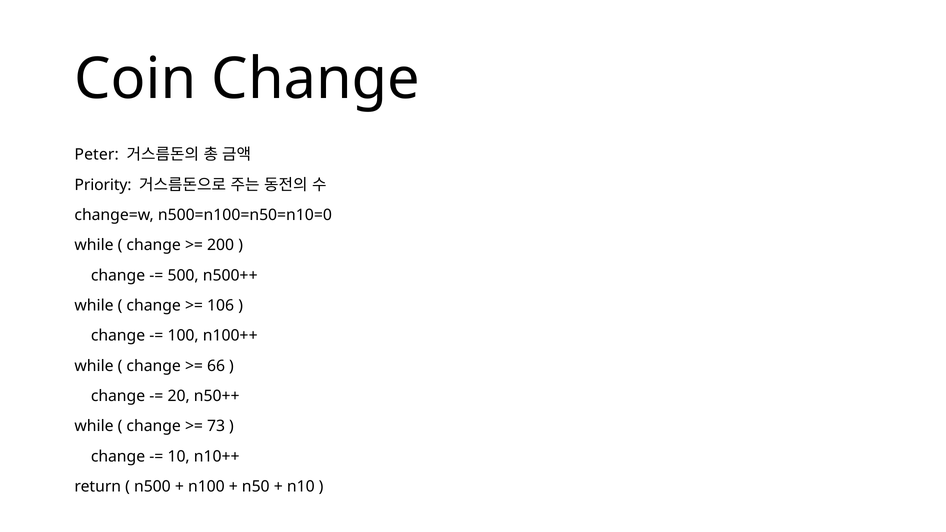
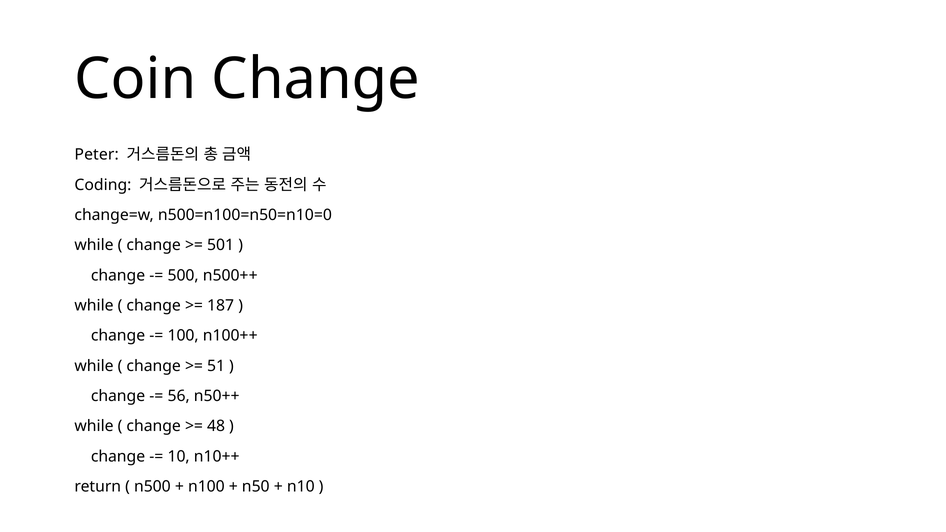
Priority: Priority -> Coding (103, 185)
200: 200 -> 501 (221, 245)
106: 106 -> 187 (221, 306)
66: 66 -> 51 (216, 366)
20: 20 -> 56 (179, 396)
73: 73 -> 48 (216, 426)
